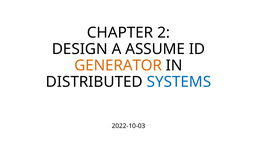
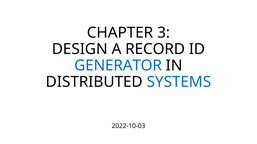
2: 2 -> 3 (164, 33)
ASSUME: ASSUME -> RECORD (155, 49)
GENERATOR colour: orange -> blue (118, 66)
